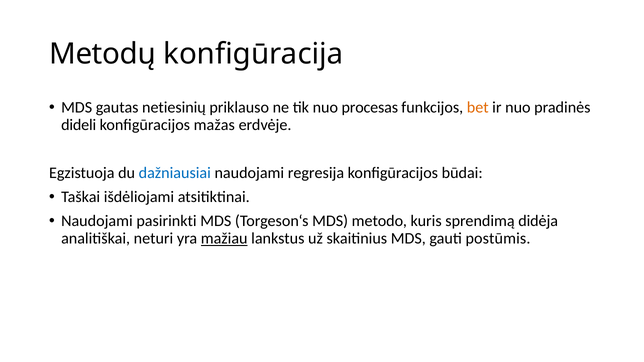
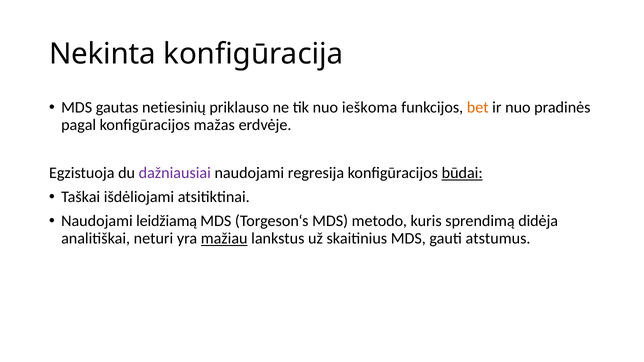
Metodų: Metodų -> Nekinta (102, 54)
procesas: procesas -> ieškoma (370, 107)
dideli: dideli -> pagal (79, 125)
dažniausiai colour: blue -> purple (175, 173)
būdai underline: none -> present (462, 173)
pasirinkti: pasirinkti -> leidžiamą (167, 221)
postūmis: postūmis -> atstumus (498, 239)
